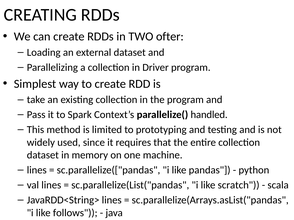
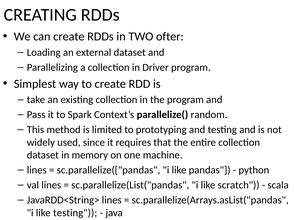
handled: handled -> random (209, 115)
like follows: follows -> testing (75, 213)
